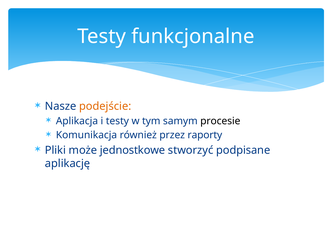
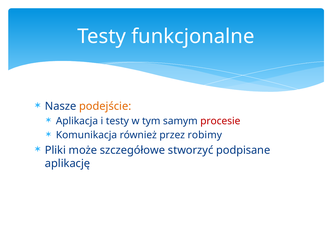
procesie colour: black -> red (220, 121)
raporty: raporty -> robimy (205, 135)
jednostkowe: jednostkowe -> szczegółowe (133, 150)
